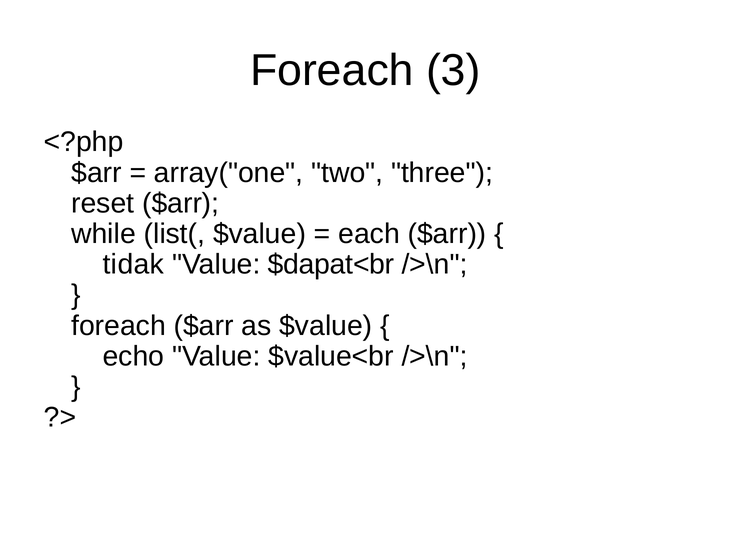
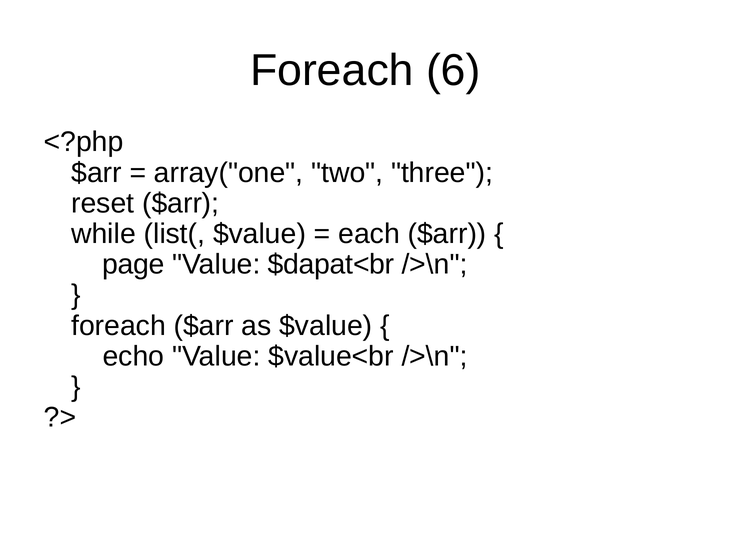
3: 3 -> 6 (453, 71)
tidak: tidak -> page (134, 265)
